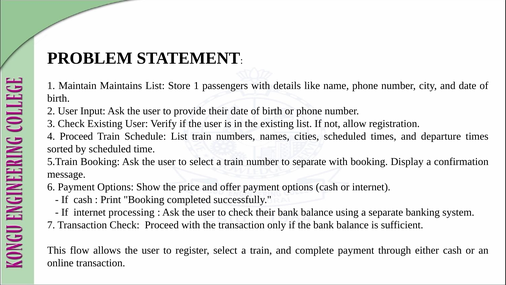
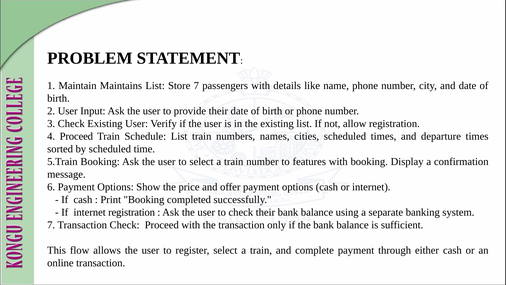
Store 1: 1 -> 7 (196, 85)
to separate: separate -> features (309, 161)
internet processing: processing -> registration (132, 212)
